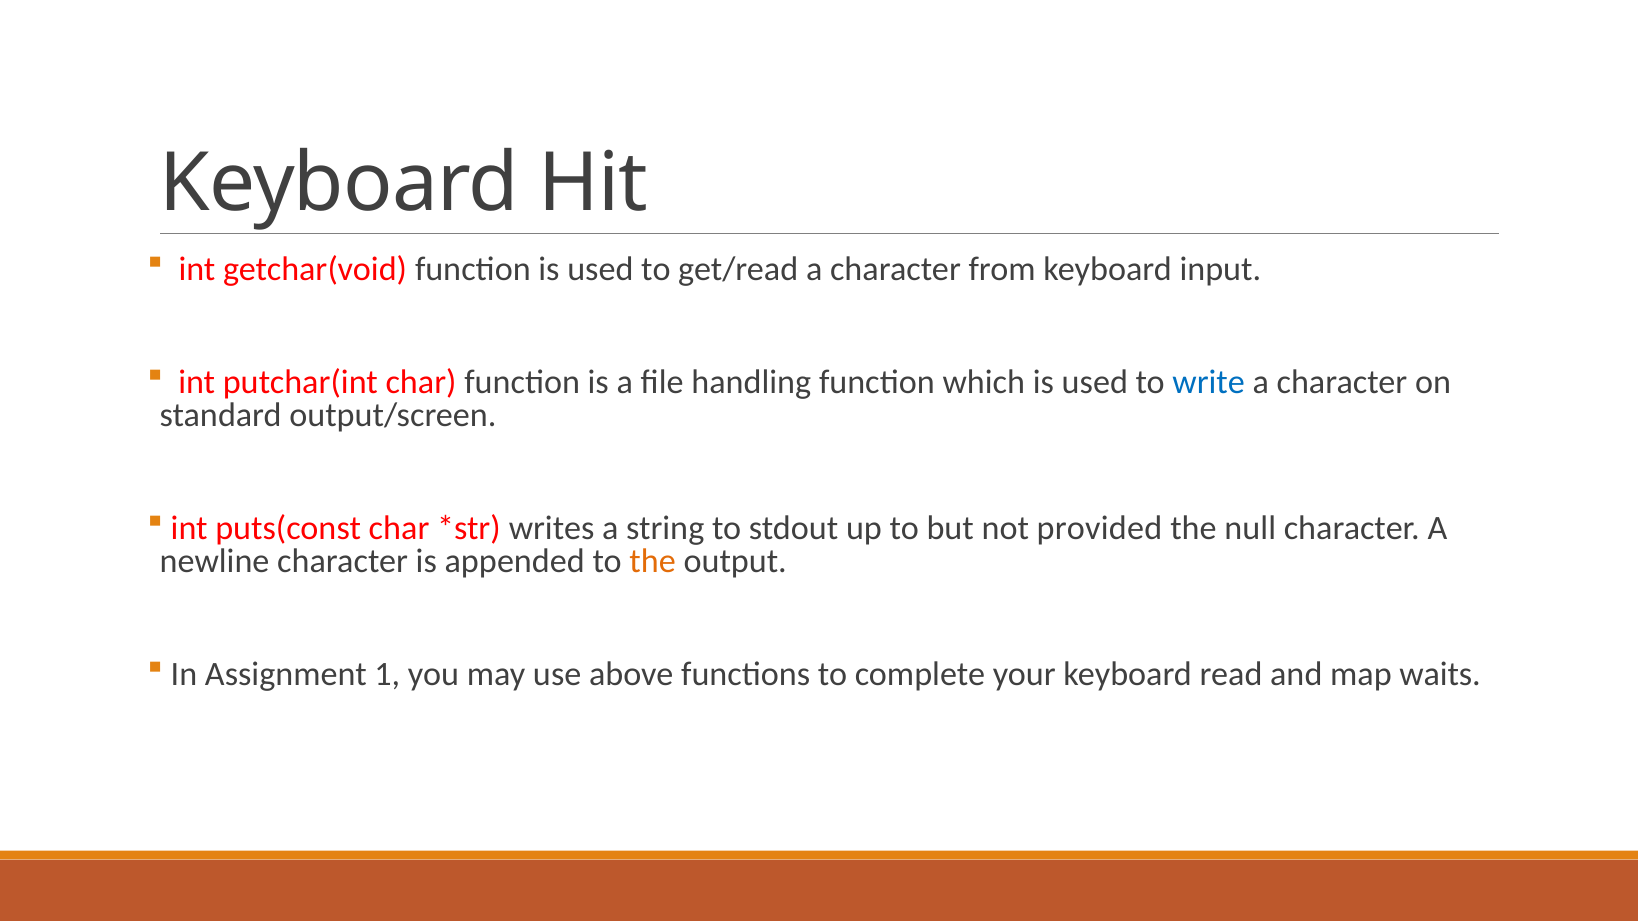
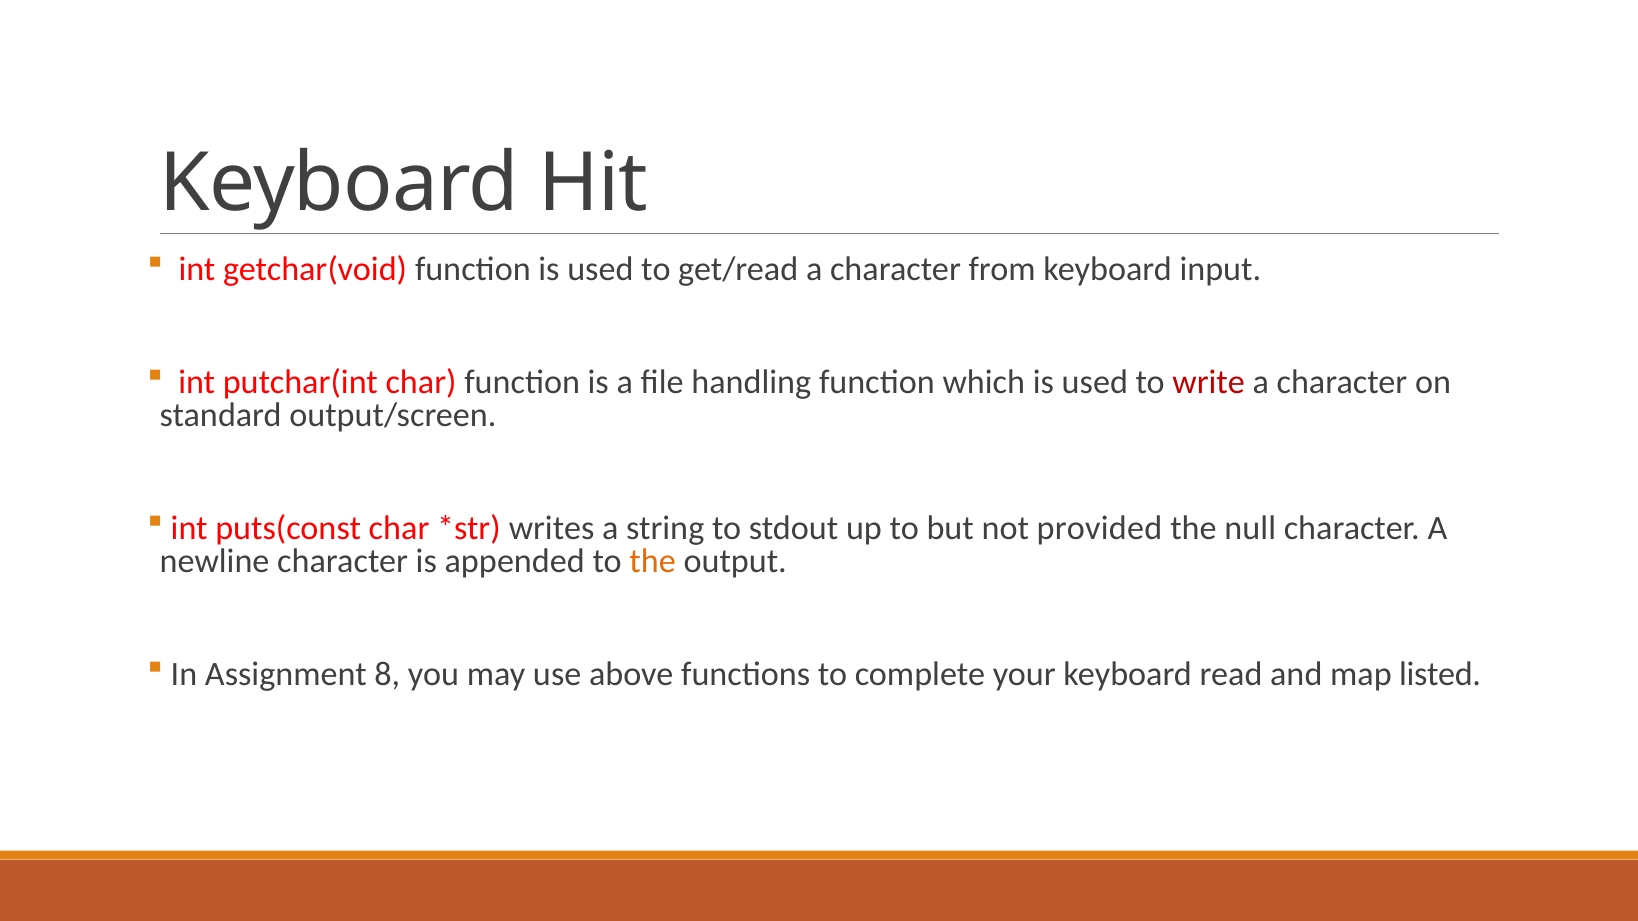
write colour: blue -> red (1209, 382)
1: 1 -> 8 (387, 675)
waits: waits -> listed (1440, 675)
